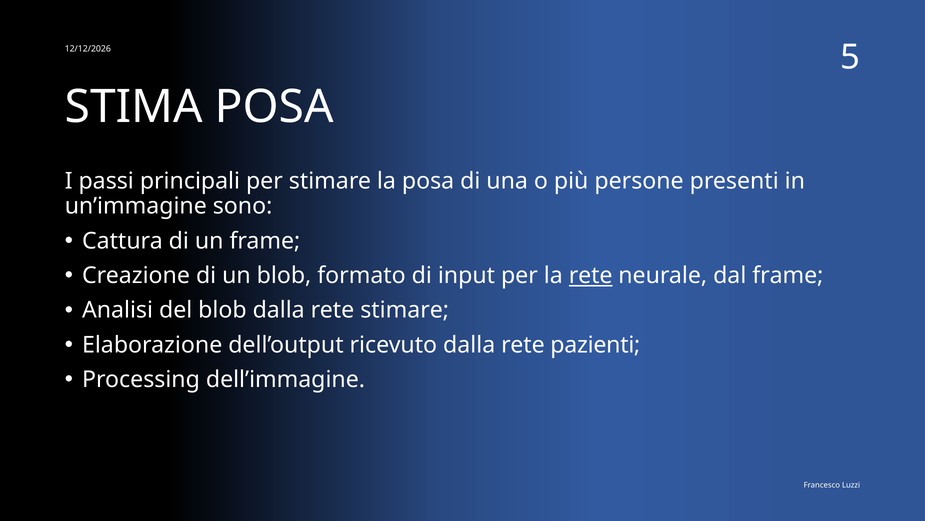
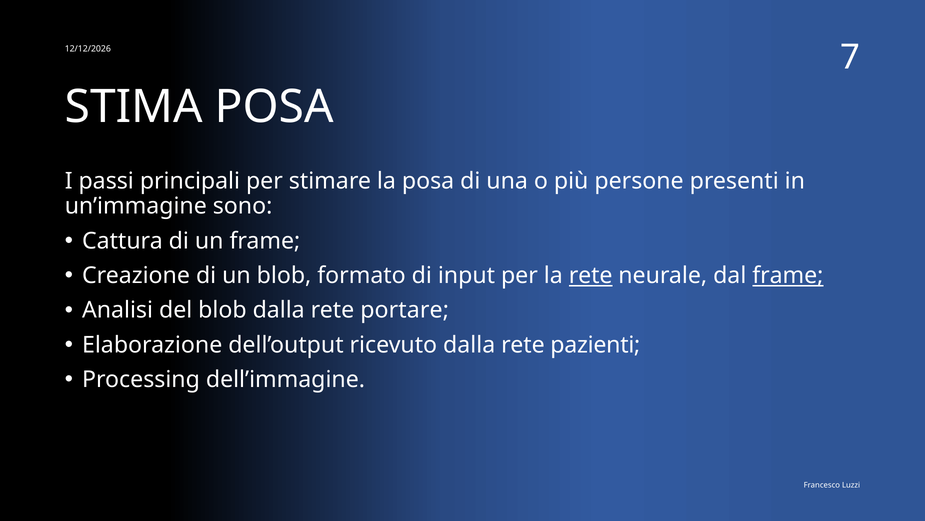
5: 5 -> 7 (850, 57)
frame underline: none -> present (788, 275)
rete stimare: stimare -> portare (405, 310)
